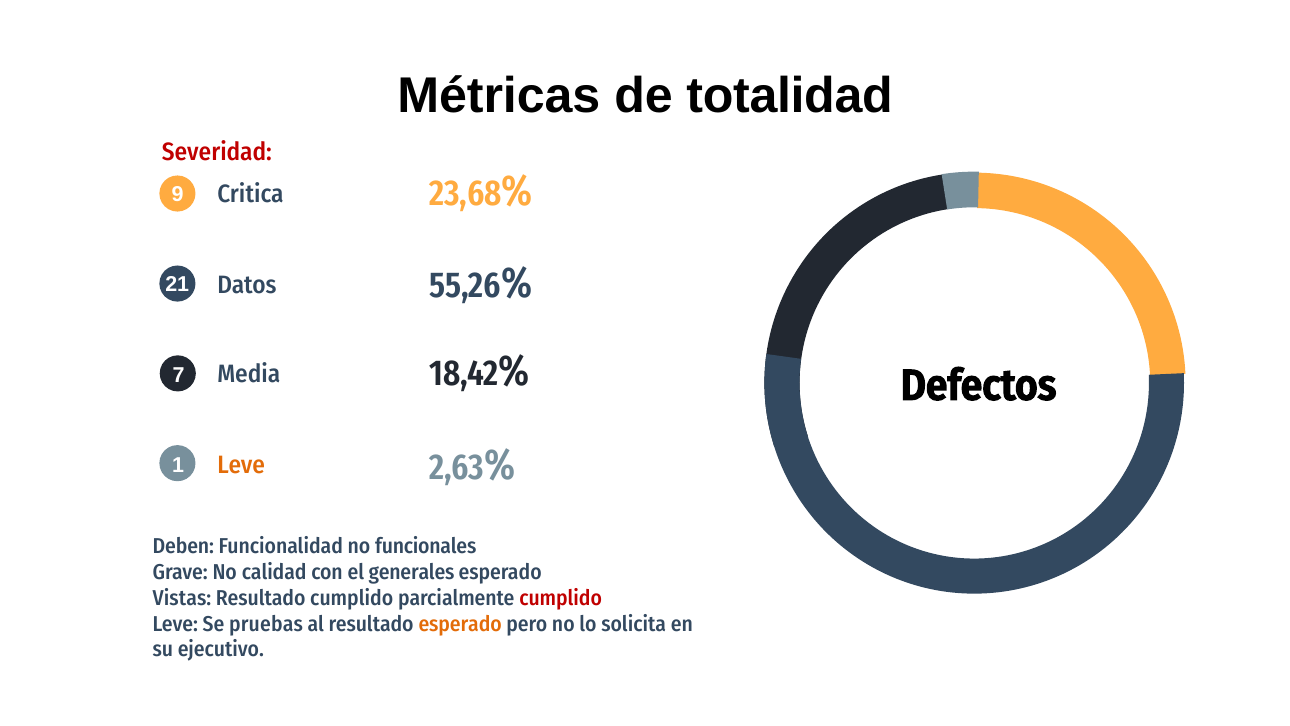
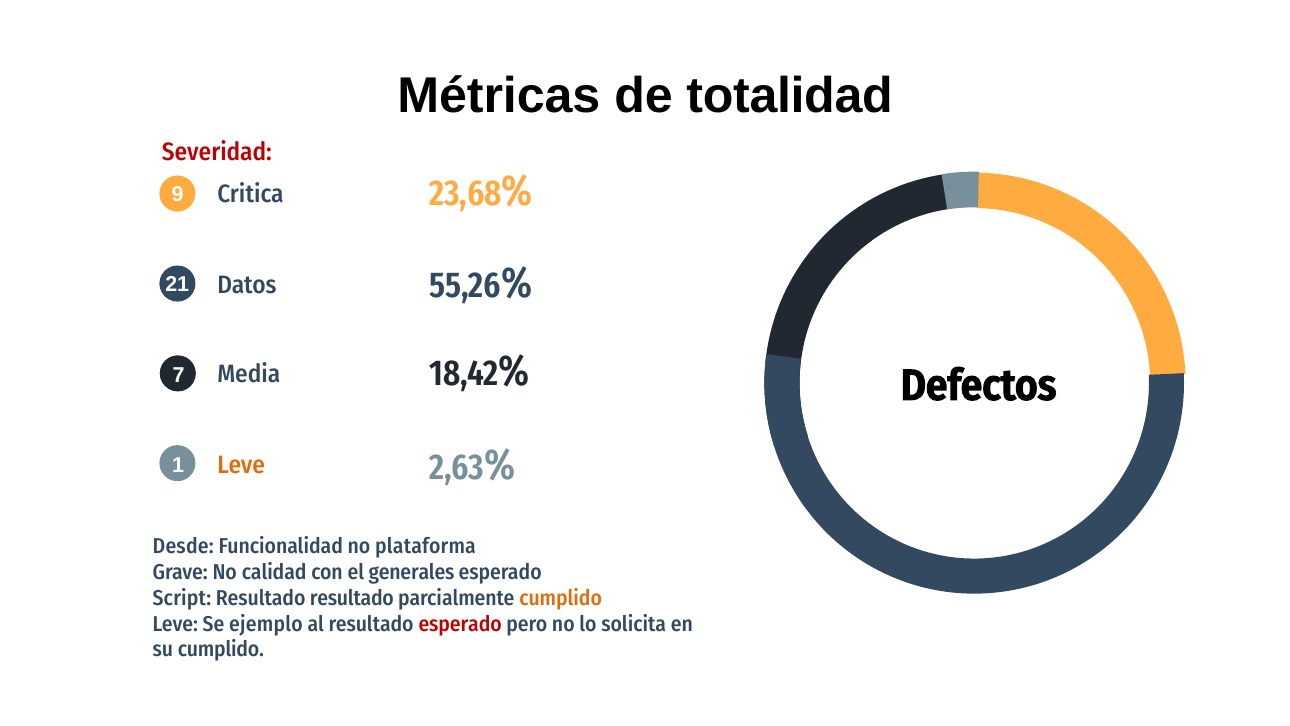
Deben: Deben -> Desde (183, 546)
funcionales: funcionales -> plataforma (426, 546)
Vistas: Vistas -> Script (182, 598)
Resultado cumplido: cumplido -> resultado (352, 598)
cumplido colour: red -> orange (561, 598)
pruebas: pruebas -> ejemplo (266, 624)
esperado colour: orange -> red (460, 624)
su ejecutivo: ejecutivo -> cumplido (221, 649)
